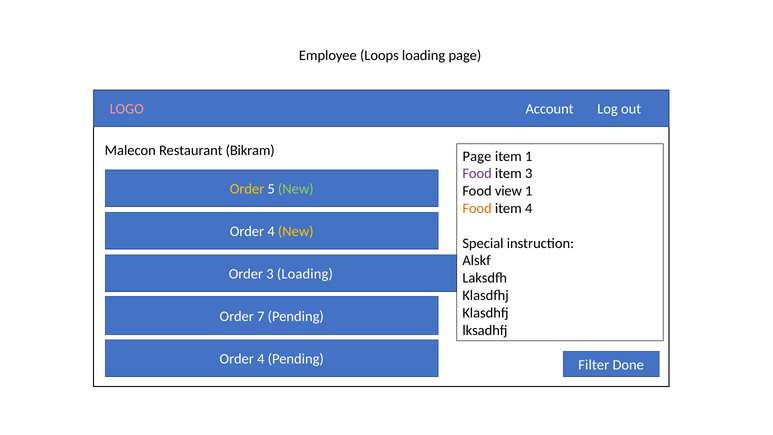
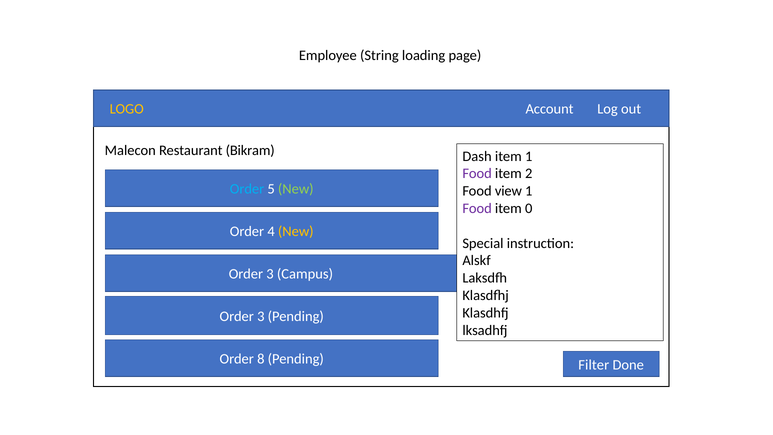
Loops: Loops -> String (379, 55)
LOGO colour: pink -> yellow (127, 109)
Page: Page -> Dash (477, 156)
item 3: 3 -> 2 (529, 174)
Order colour: yellow -> light blue (247, 189)
Food colour: orange -> purple (477, 208)
item 4: 4 -> 0 (529, 208)
3 Loading: Loading -> Campus (305, 274)
7: 7 -> 3 (261, 316)
4: 4 -> 8 (261, 359)
